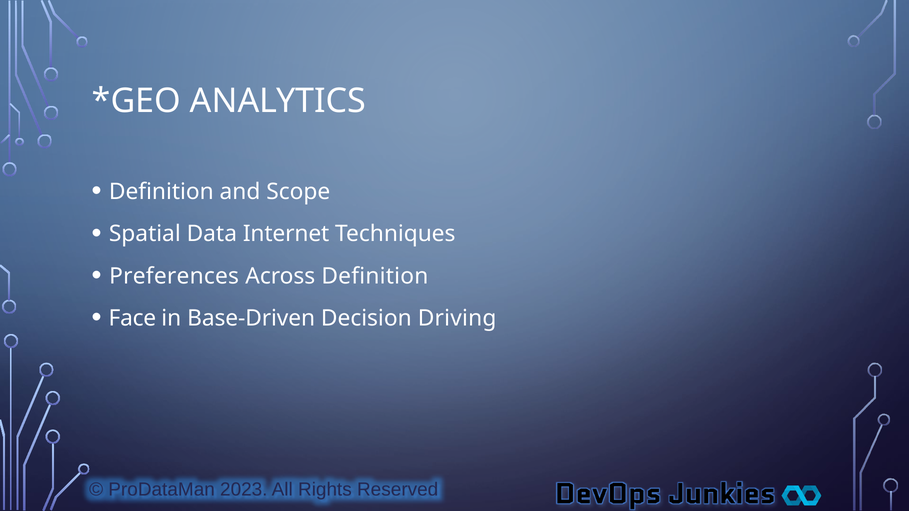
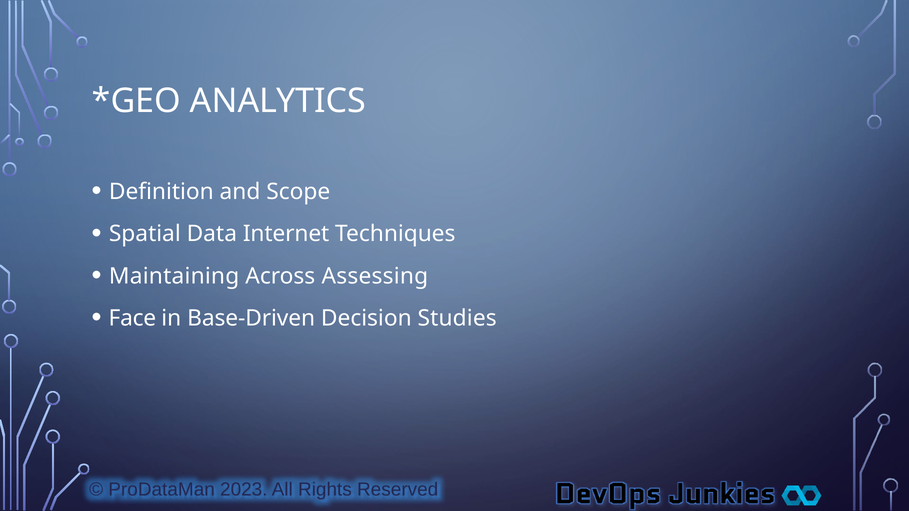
Preferences: Preferences -> Maintaining (174, 276)
Across Definition: Definition -> Assessing (375, 276)
Driving: Driving -> Studies (457, 318)
